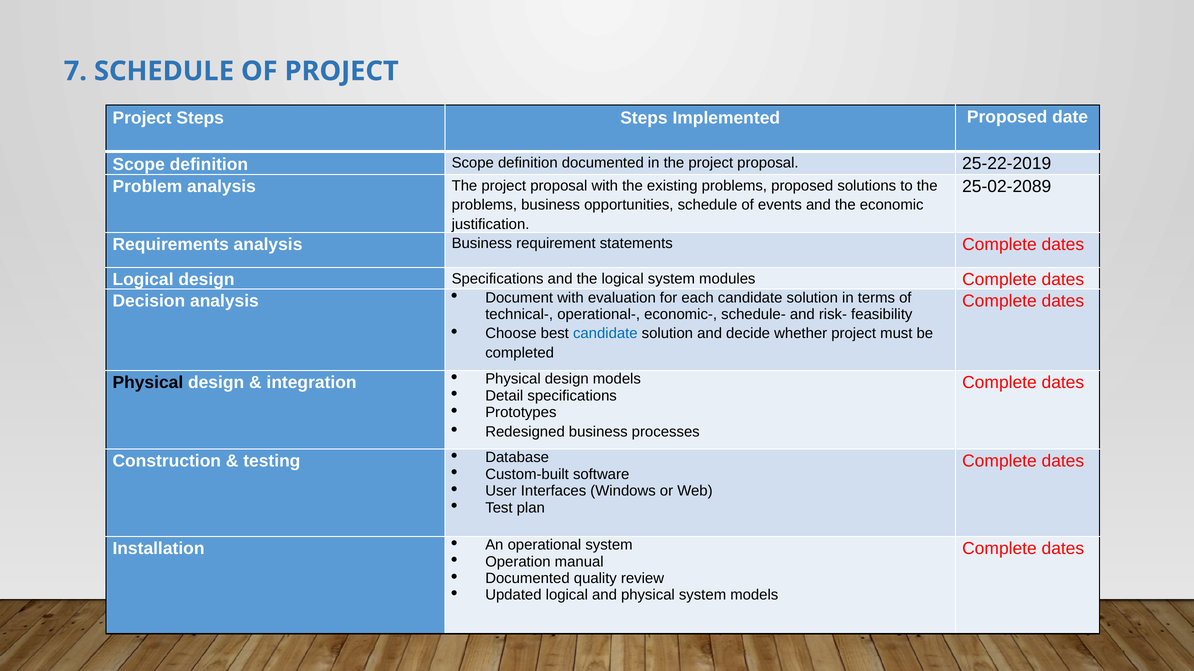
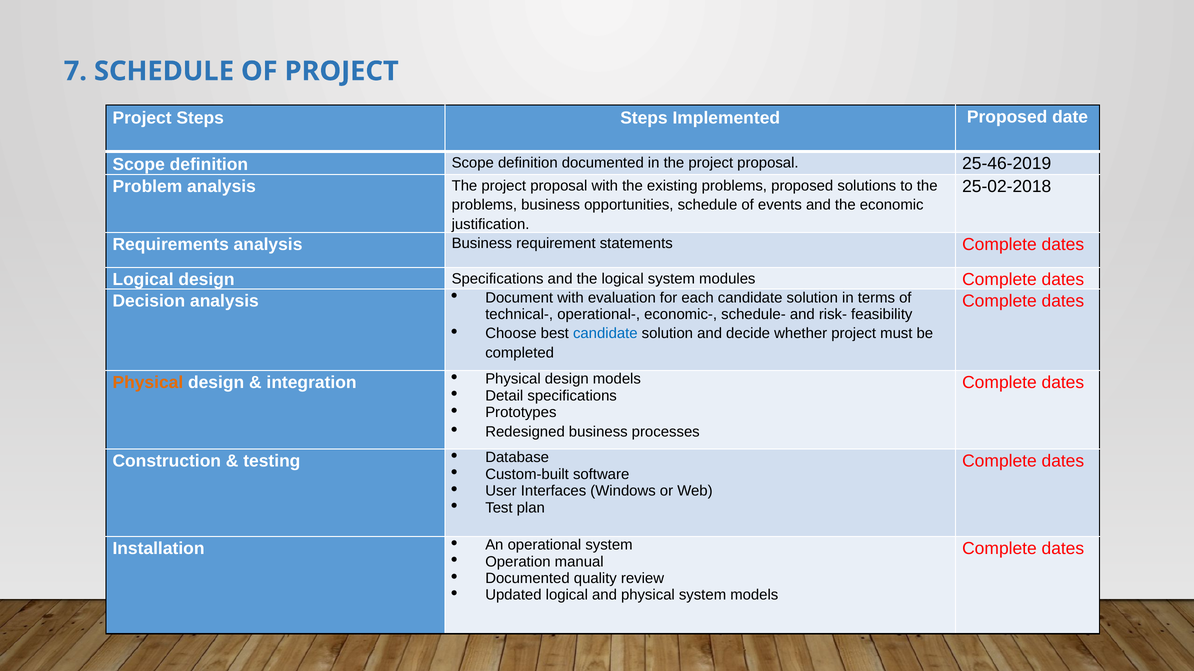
25-22-2019: 25-22-2019 -> 25-46-2019 (1007, 164)
25-02-2089: 25-02-2089 -> 25-02-2018 (1007, 187)
Physical colour: black -> orange (148, 383)
